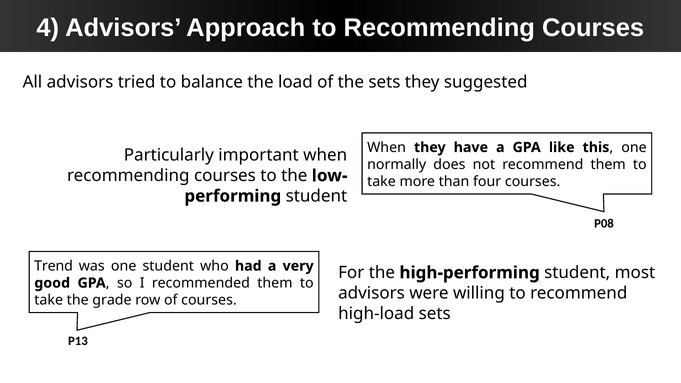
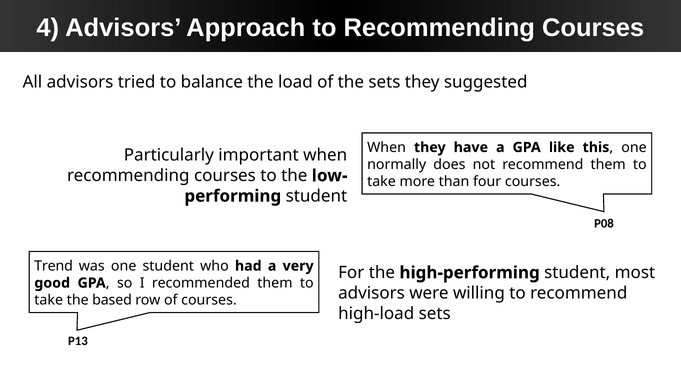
grade: grade -> based (112, 300)
